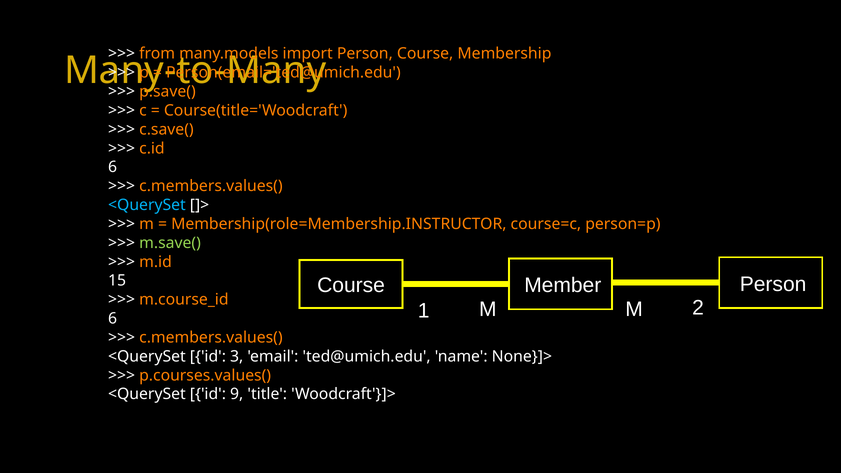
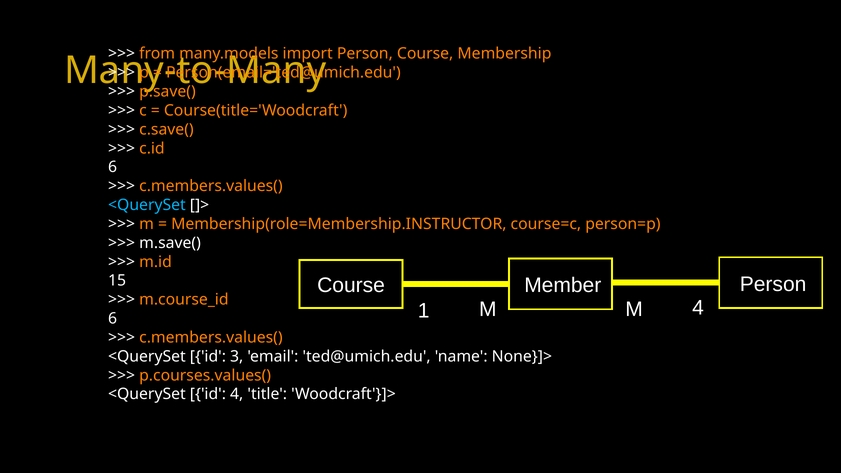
m.save( colour: light green -> white (170, 243)
M 2: 2 -> 4 (698, 308)
id 9: 9 -> 4 (237, 394)
